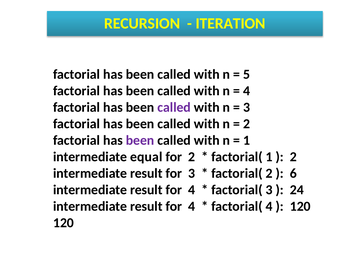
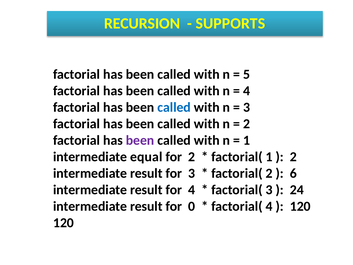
ITERATION: ITERATION -> SUPPORTS (230, 23)
called colour: purple -> blue (174, 107)
4: 4 -> 0 (192, 206)
